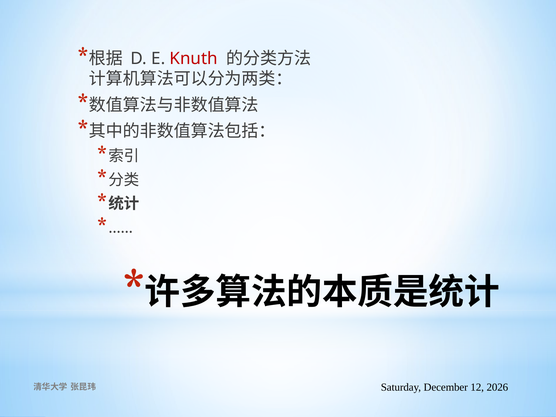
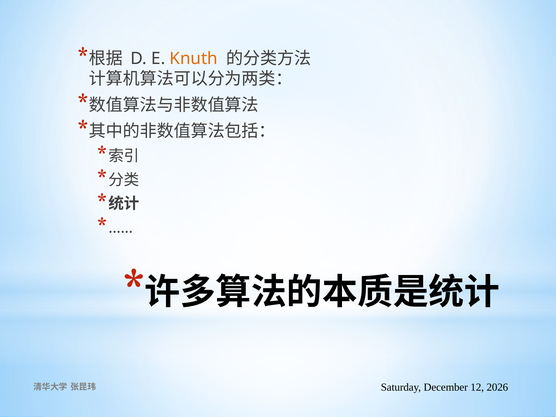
Knuth colour: red -> orange (194, 59)
